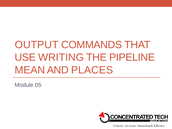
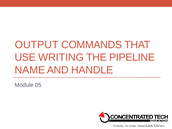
MEAN: MEAN -> NAME (30, 70)
PLACES: PLACES -> HANDLE (92, 70)
